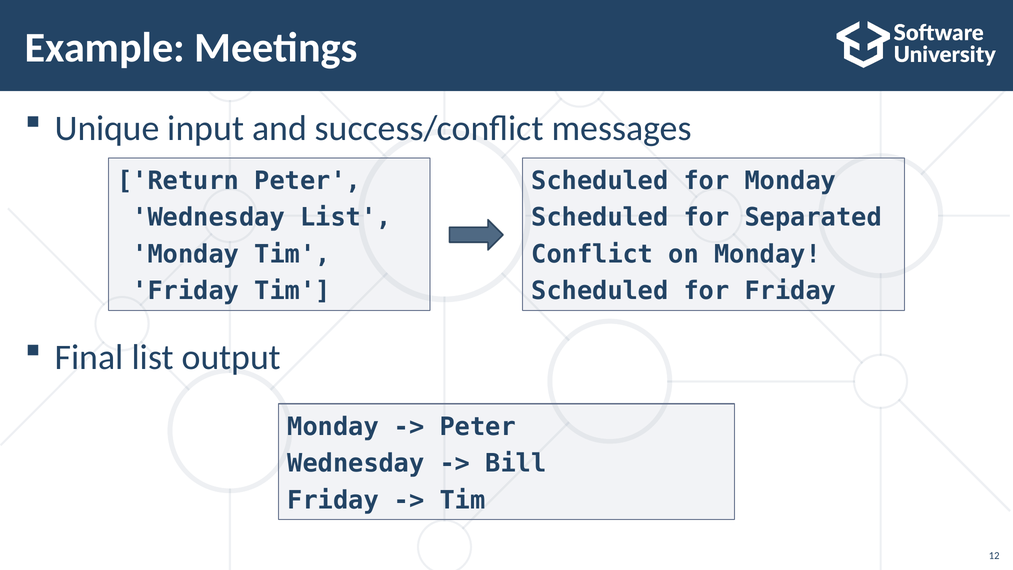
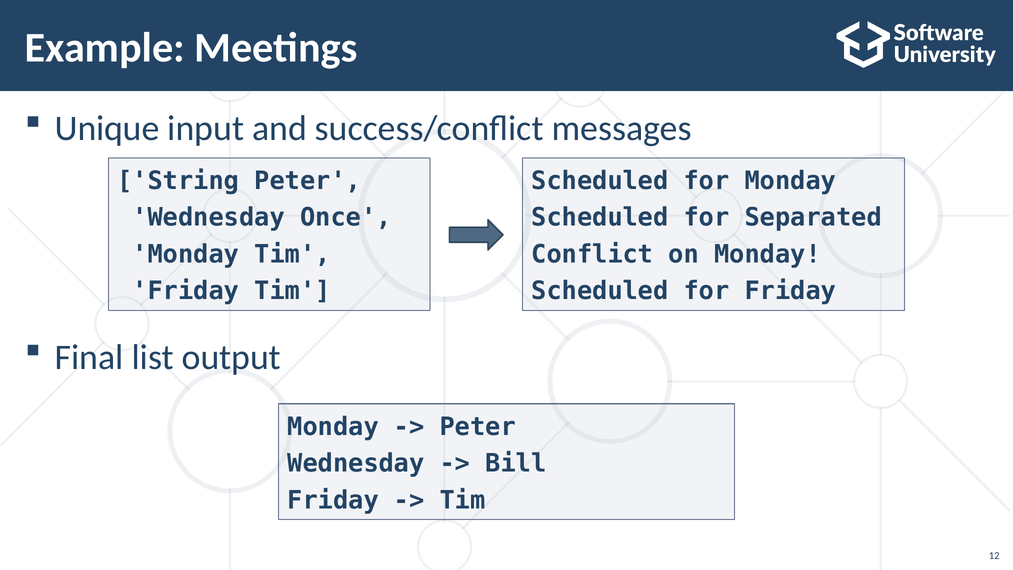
Return: Return -> String (178, 181)
Wednesday List: List -> Once (346, 217)
